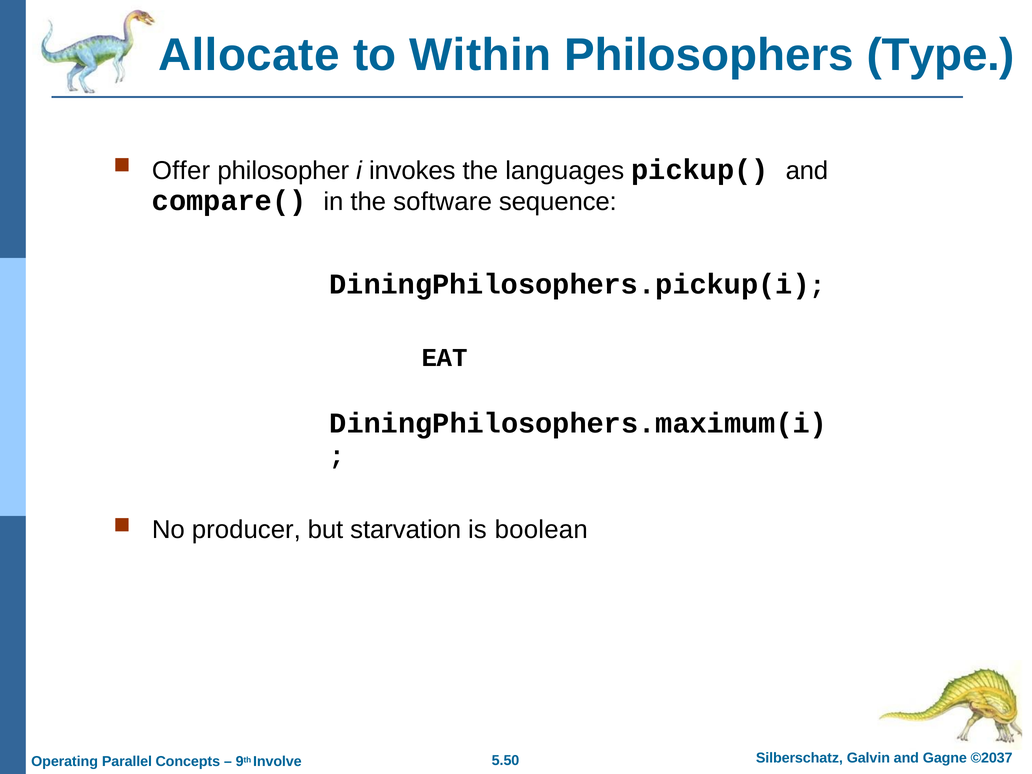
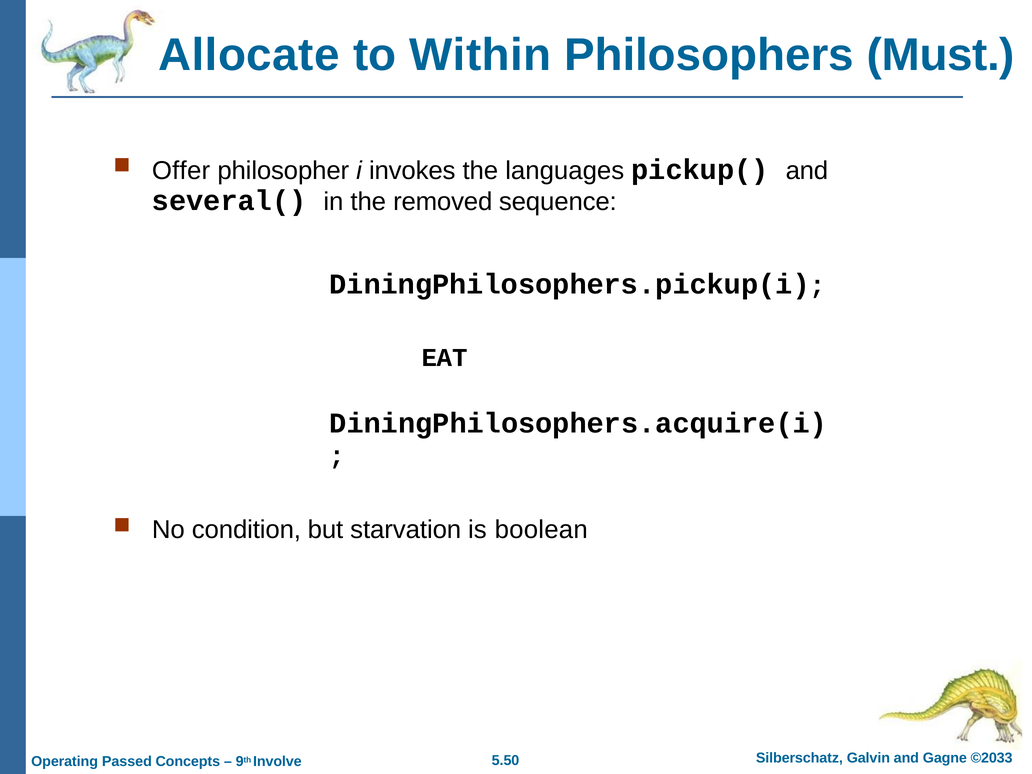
Type: Type -> Must (941, 55)
compare(: compare( -> several( (229, 201)
software: software -> removed (443, 202)
DiningPhilosophers.maximum(i: DiningPhilosophers.maximum(i -> DiningPhilosophers.acquire(i (578, 423)
producer: producer -> condition (246, 530)
©2037: ©2037 -> ©2033 (992, 758)
Parallel: Parallel -> Passed (127, 762)
